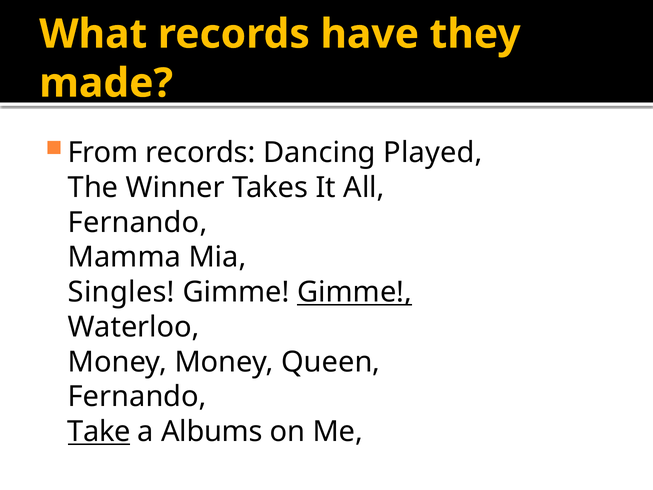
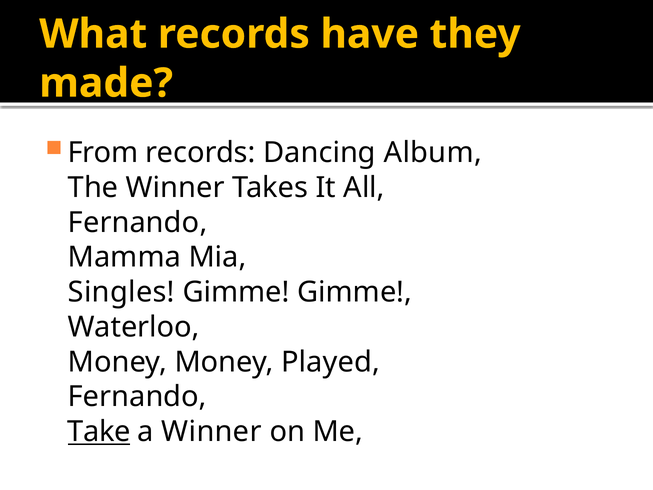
Played: Played -> Album (433, 153)
Gimme underline: present -> none (355, 292)
Queen: Queen -> Played (331, 362)
a Albums: Albums -> Winner (212, 431)
